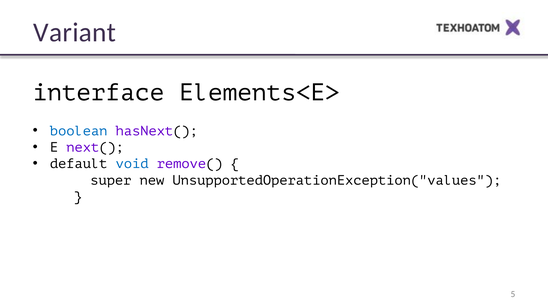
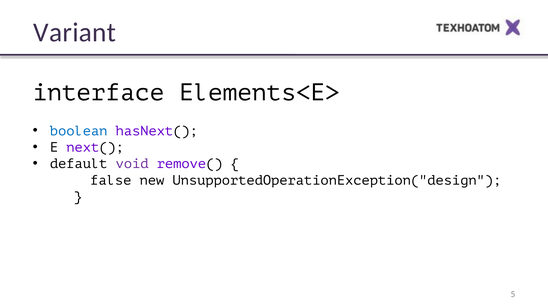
void colour: blue -> purple (132, 164)
super: super -> false (111, 180)
UnsupportedOperationException("values: UnsupportedOperationException("values -> UnsupportedOperationException("design (337, 180)
